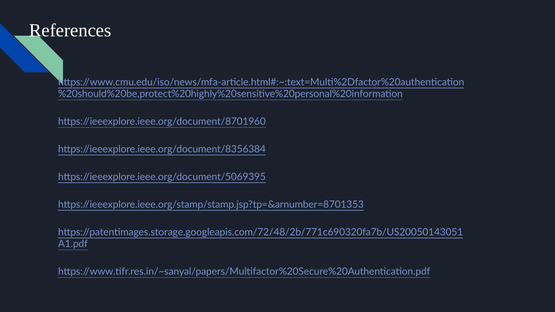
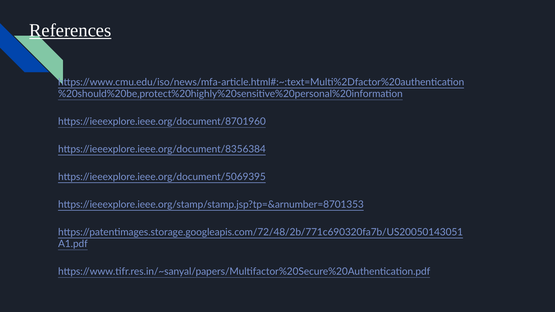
References underline: none -> present (70, 31)
